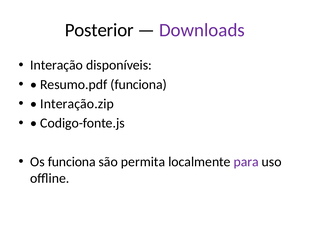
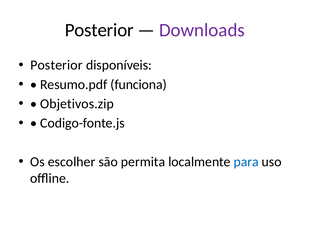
Interação: Interação -> Posterior (57, 65)
Interação.zip: Interação.zip -> Objetivos.zip (77, 104)
Os funciona: funciona -> escolher (72, 162)
para colour: purple -> blue (246, 162)
